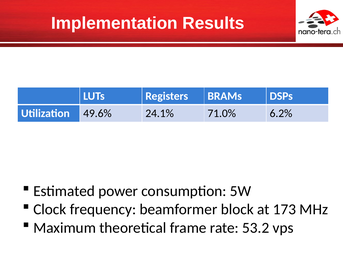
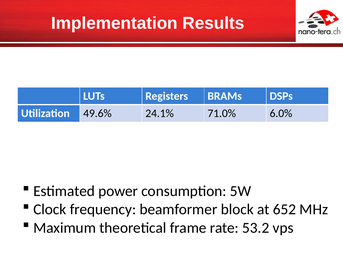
6.2%: 6.2% -> 6.0% (281, 114)
173: 173 -> 652 (284, 210)
